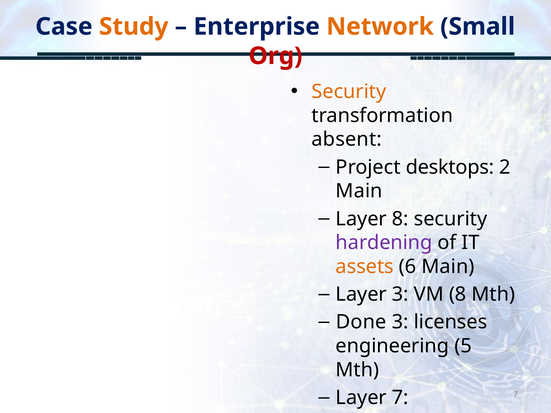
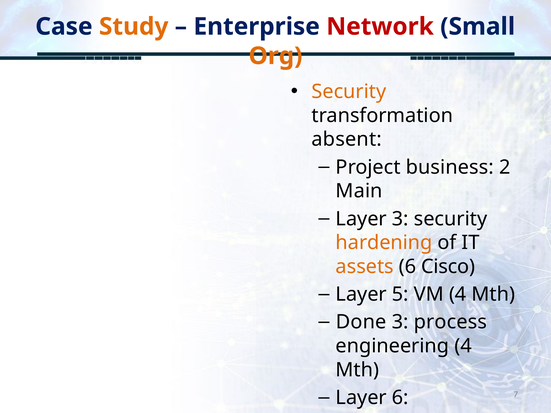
Network colour: orange -> red (380, 27)
Org colour: red -> orange (275, 56)
desktops: desktops -> business (450, 167)
Layer 8: 8 -> 3 (400, 219)
hardening colour: purple -> orange (384, 243)
6 Main: Main -> Cisco (448, 267)
Layer 3: 3 -> 5 (400, 294)
VM 8: 8 -> 4 (458, 294)
licenses: licenses -> process (450, 322)
engineering 5: 5 -> 4 (463, 346)
Layer 7: 7 -> 6 (400, 398)
